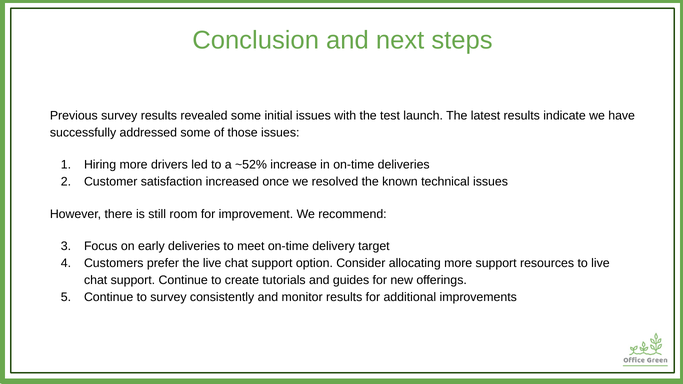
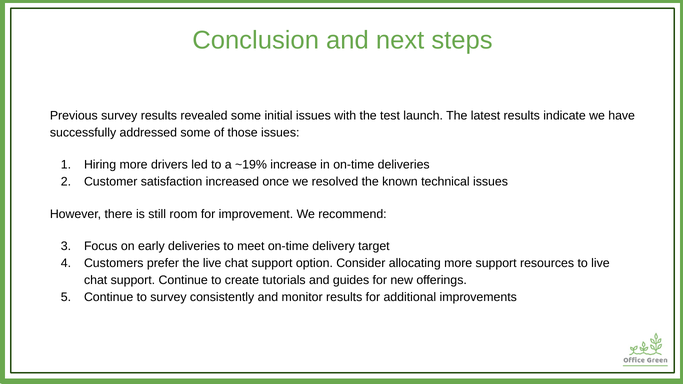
~52%: ~52% -> ~19% (251, 165)
